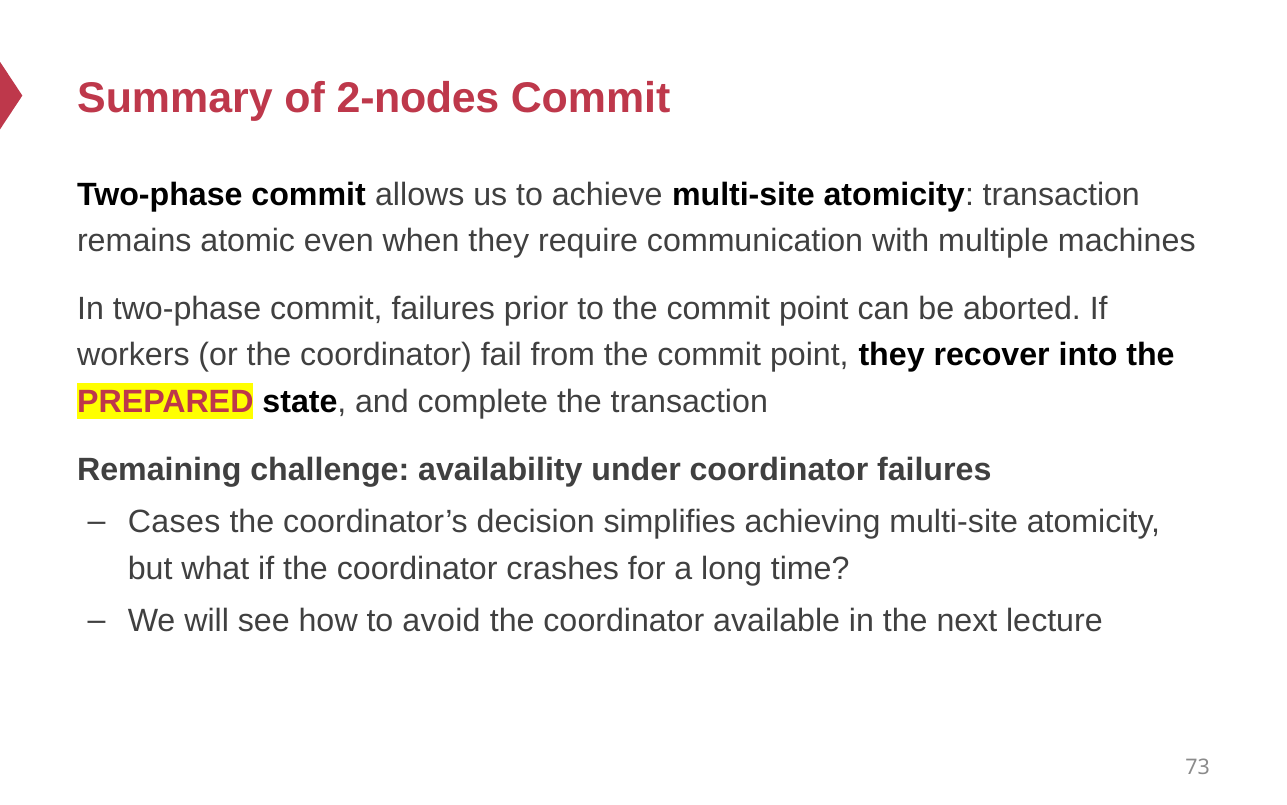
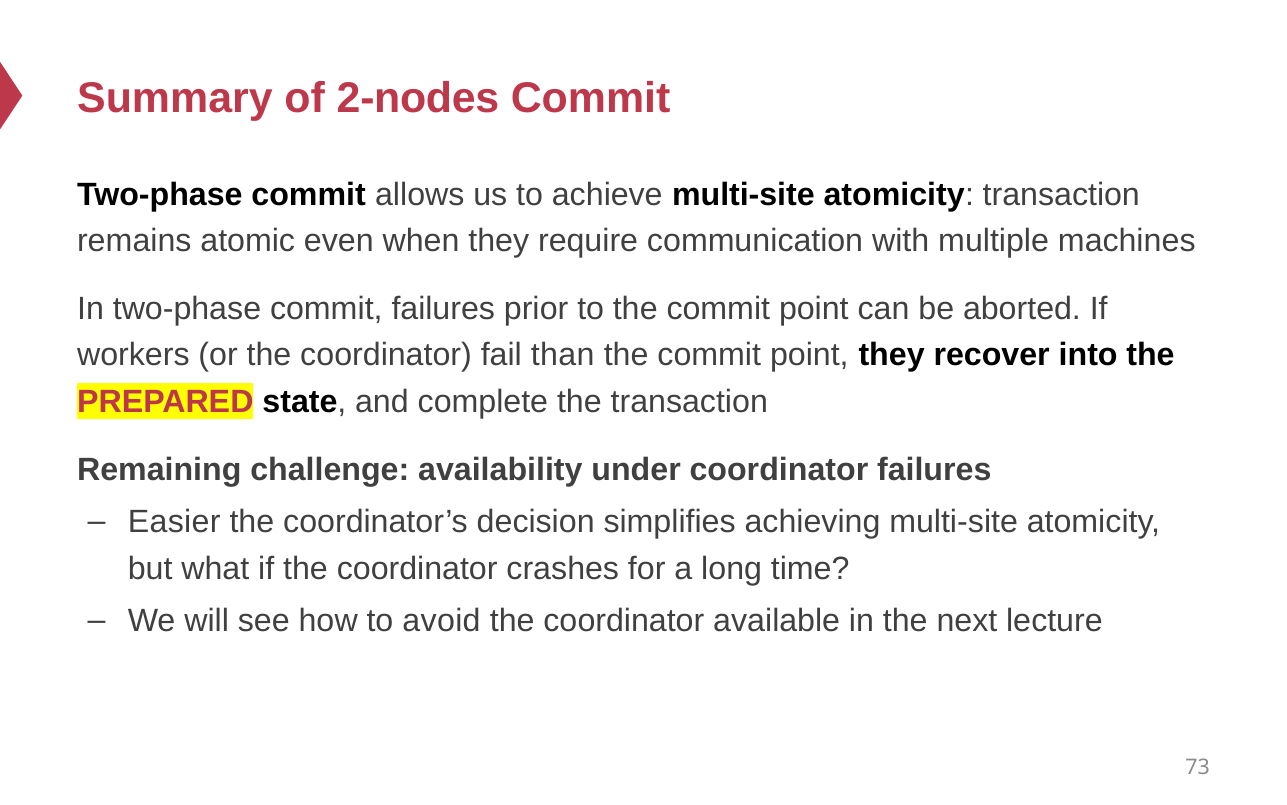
from: from -> than (563, 355)
Cases: Cases -> Easier (174, 522)
